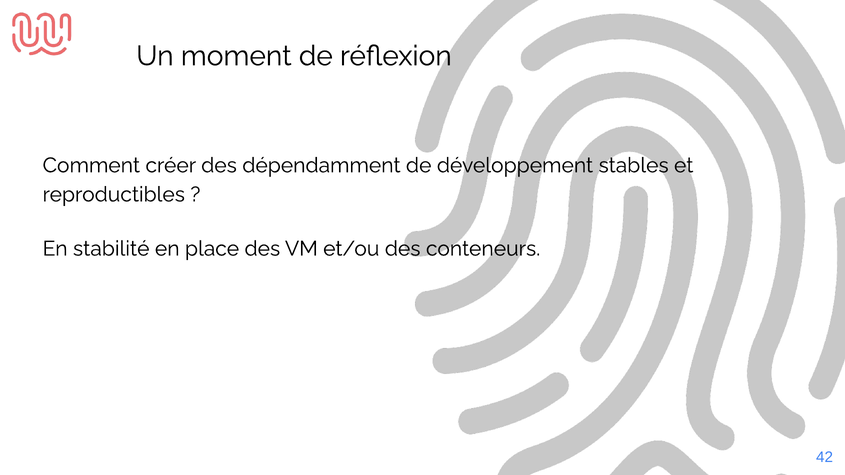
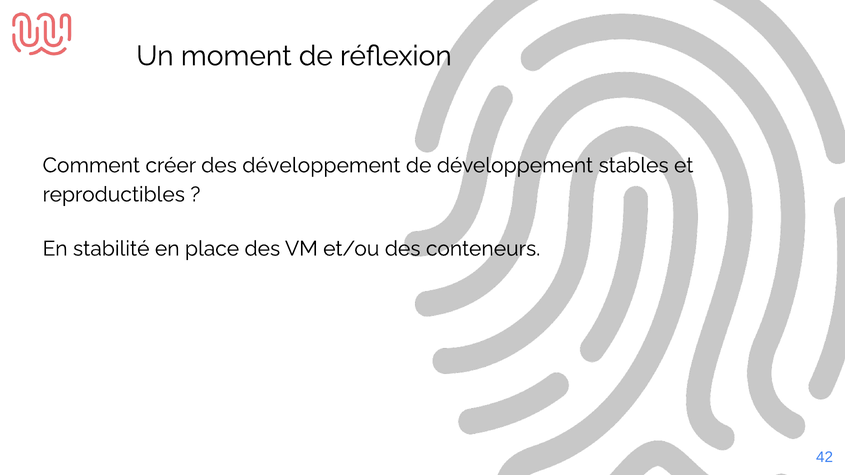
des dépendamment: dépendamment -> développement (321, 165)
